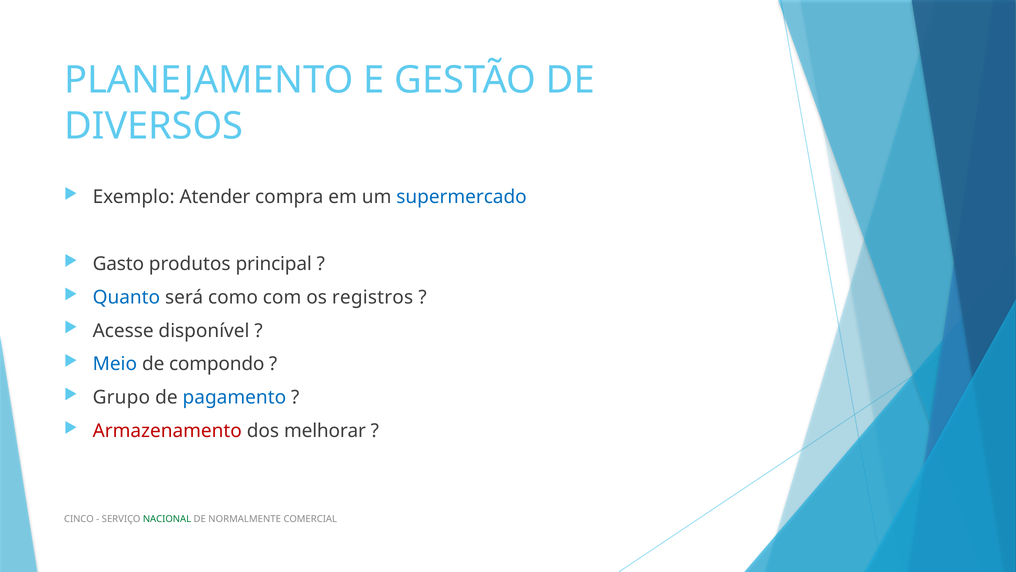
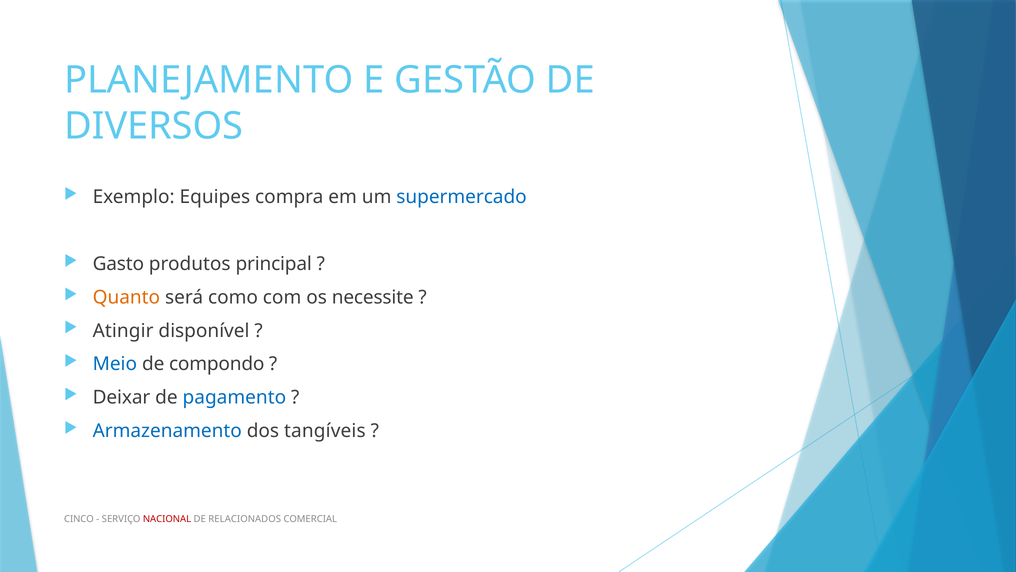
Atender: Atender -> Equipes (215, 197)
Quanto colour: blue -> orange (126, 297)
registros: registros -> necessite (373, 297)
Acesse: Acesse -> Atingir (123, 330)
Grupo: Grupo -> Deixar (121, 397)
Armazenamento colour: red -> blue (167, 431)
melhorar: melhorar -> tangíveis (325, 431)
NACIONAL colour: green -> red (167, 519)
NORMALMENTE: NORMALMENTE -> RELACIONADOS (245, 519)
